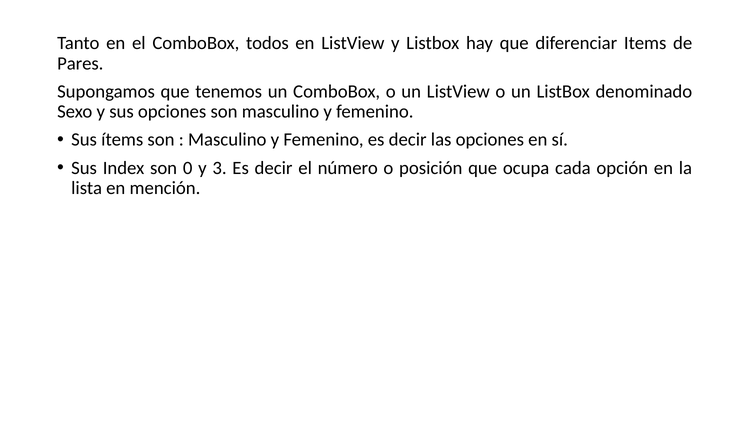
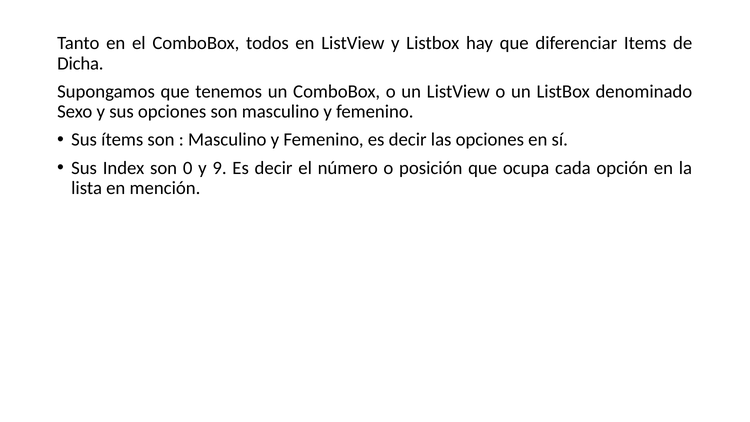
Pares: Pares -> Dicha (80, 63)
3: 3 -> 9 (220, 168)
